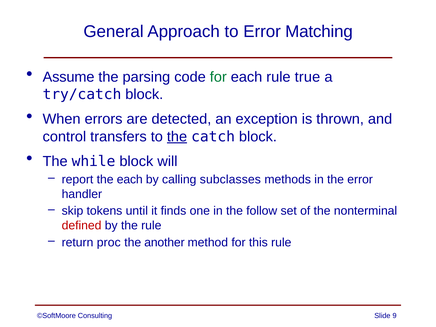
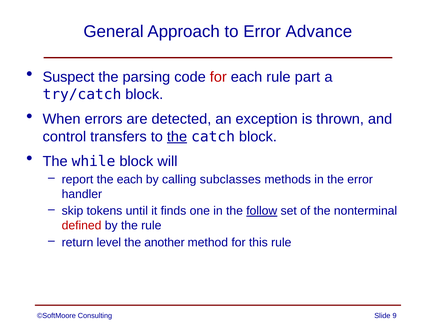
Matching: Matching -> Advance (319, 32)
Assume: Assume -> Suspect (69, 77)
for colour: green -> red (218, 77)
true: true -> part (307, 77)
follow underline: none -> present (262, 211)
proc: proc -> level (109, 242)
